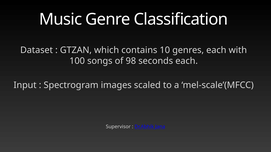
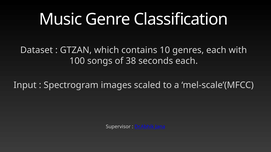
98: 98 -> 38 (131, 61)
